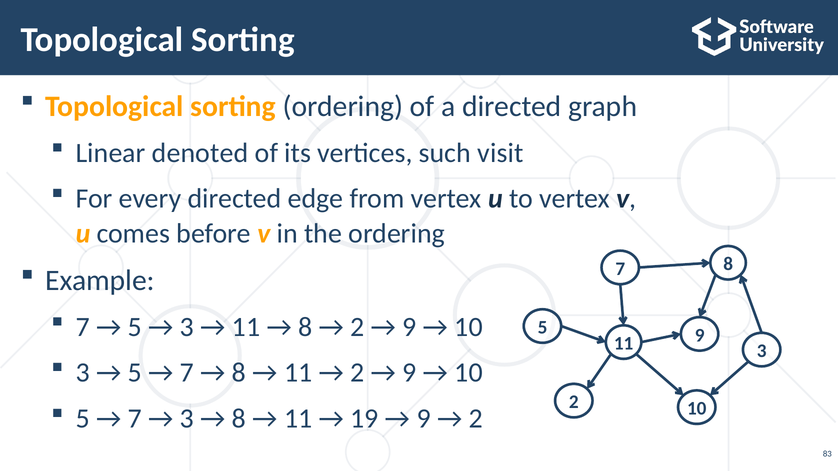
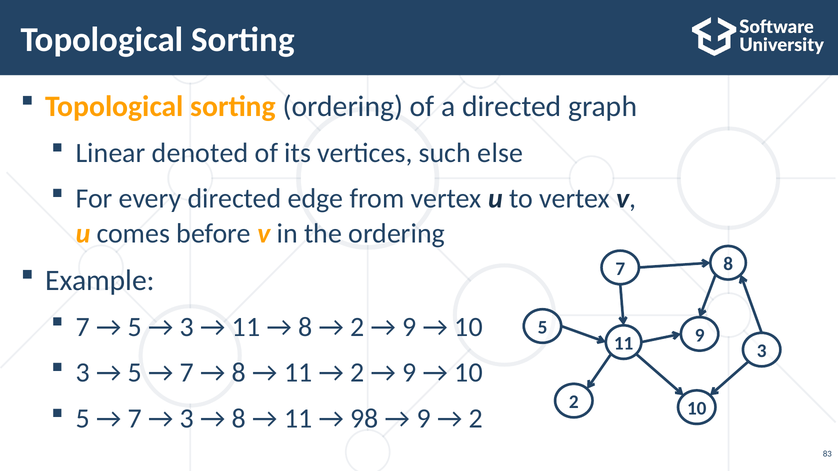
visit: visit -> else (500, 153)
19: 19 -> 98 (364, 419)
